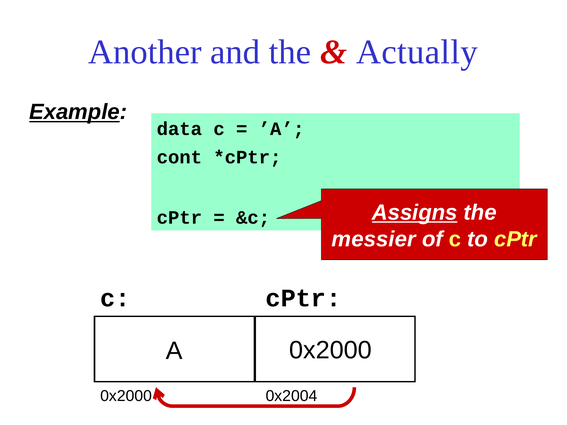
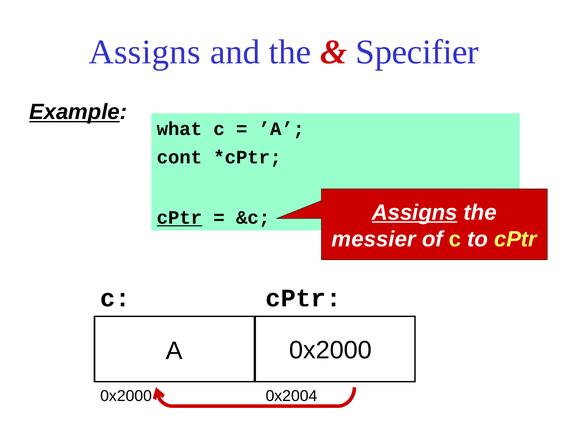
Another: Another -> Assigns (145, 52)
Actually: Actually -> Specifier (417, 52)
data: data -> what (180, 129)
cPtr underline: none -> present (180, 218)
